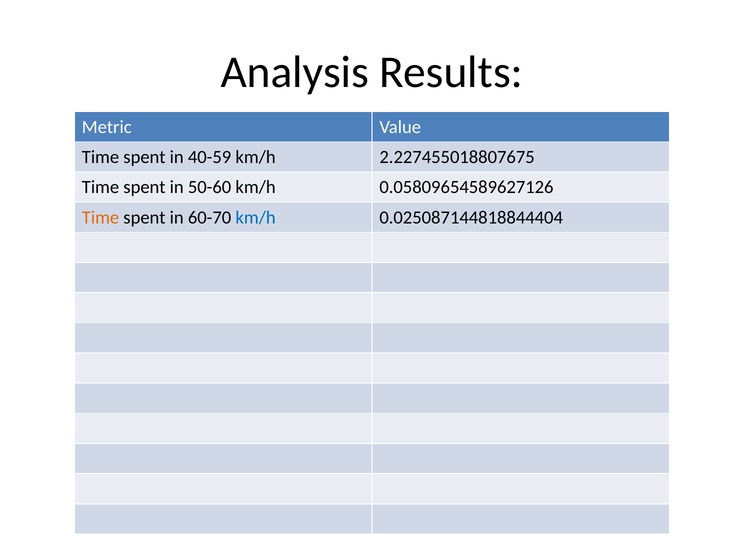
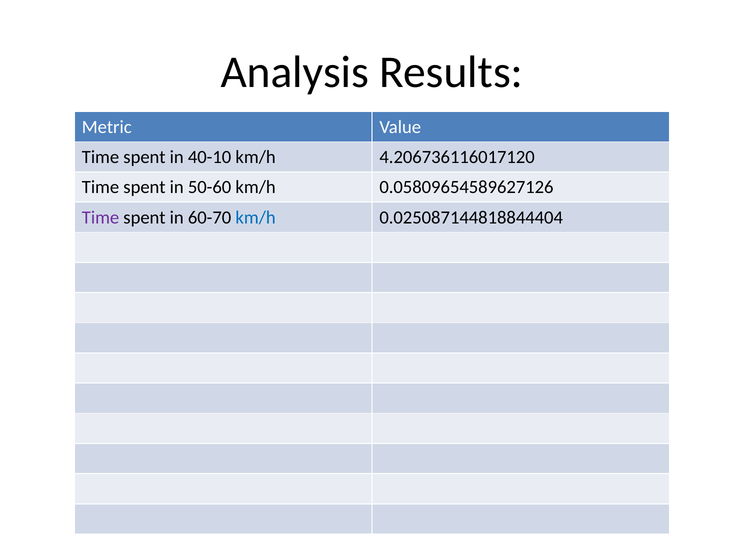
40-59: 40-59 -> 40-10 (210, 157)
2.227455018807675: 2.227455018807675 -> 4.206736116017120 (457, 157)
Time colour: orange -> purple (101, 217)
